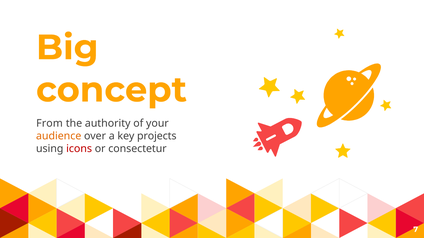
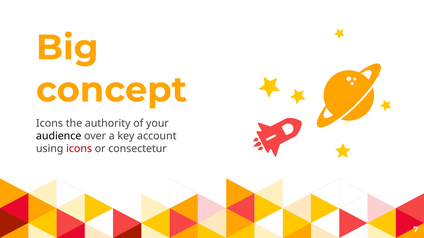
From: From -> Icons (50, 124)
audience colour: orange -> black (59, 136)
projects: projects -> account (157, 136)
